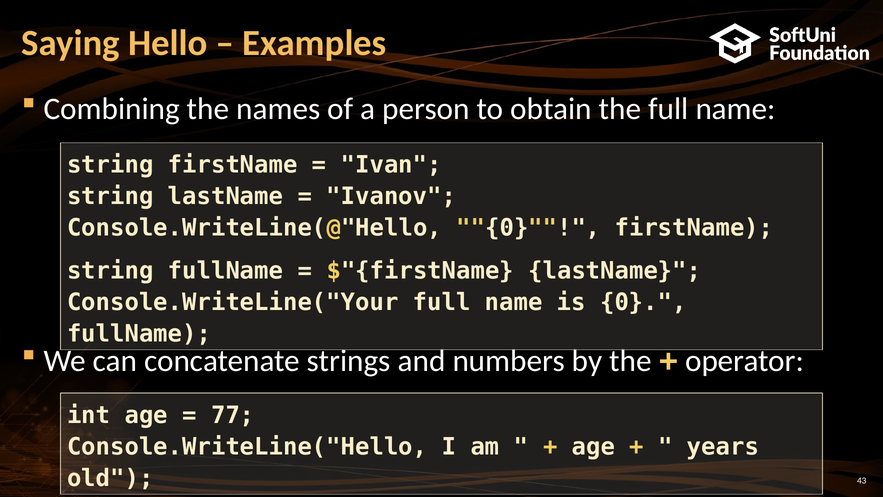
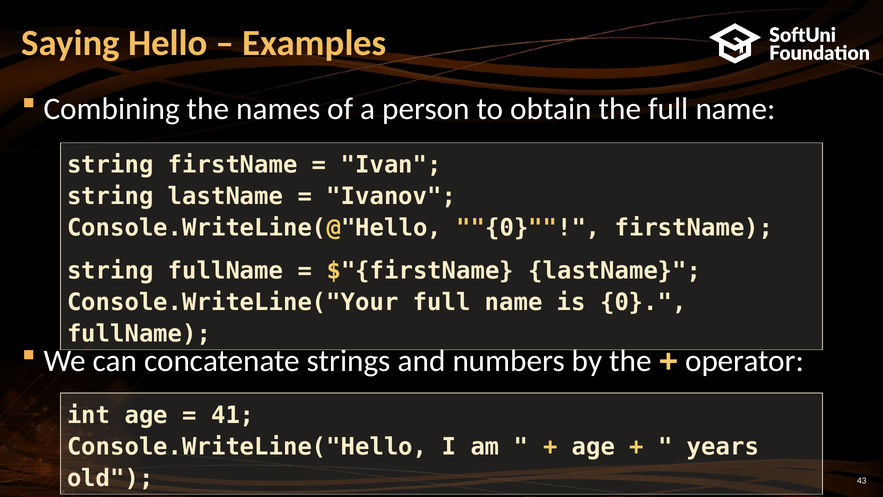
77: 77 -> 41 (233, 415)
